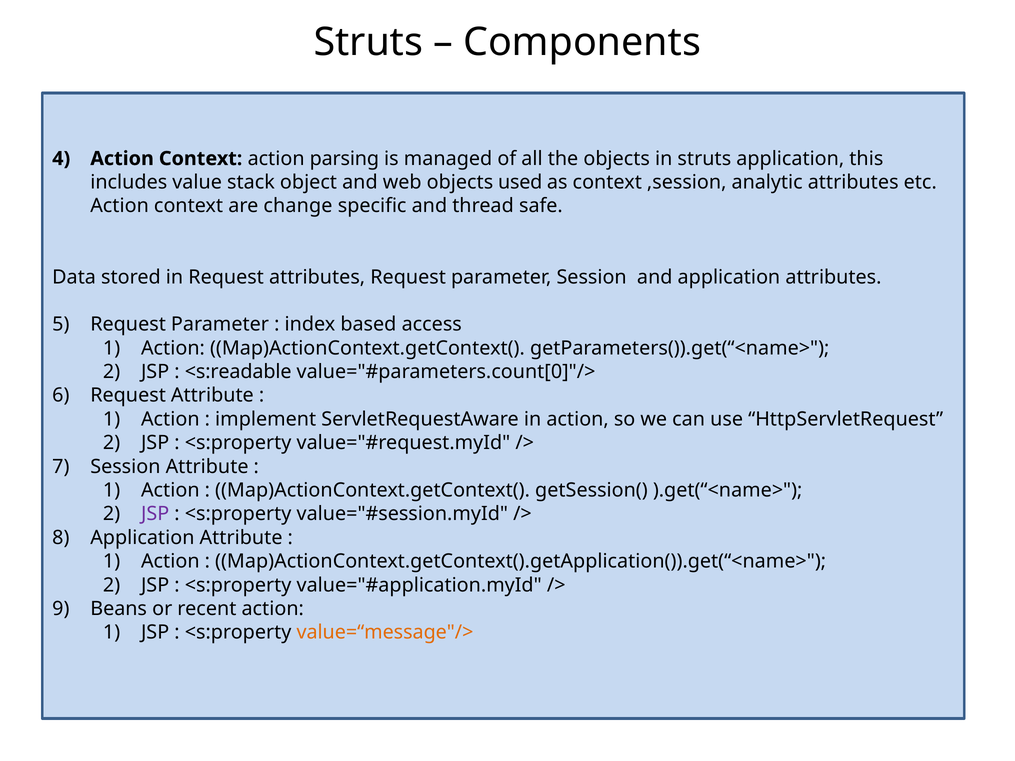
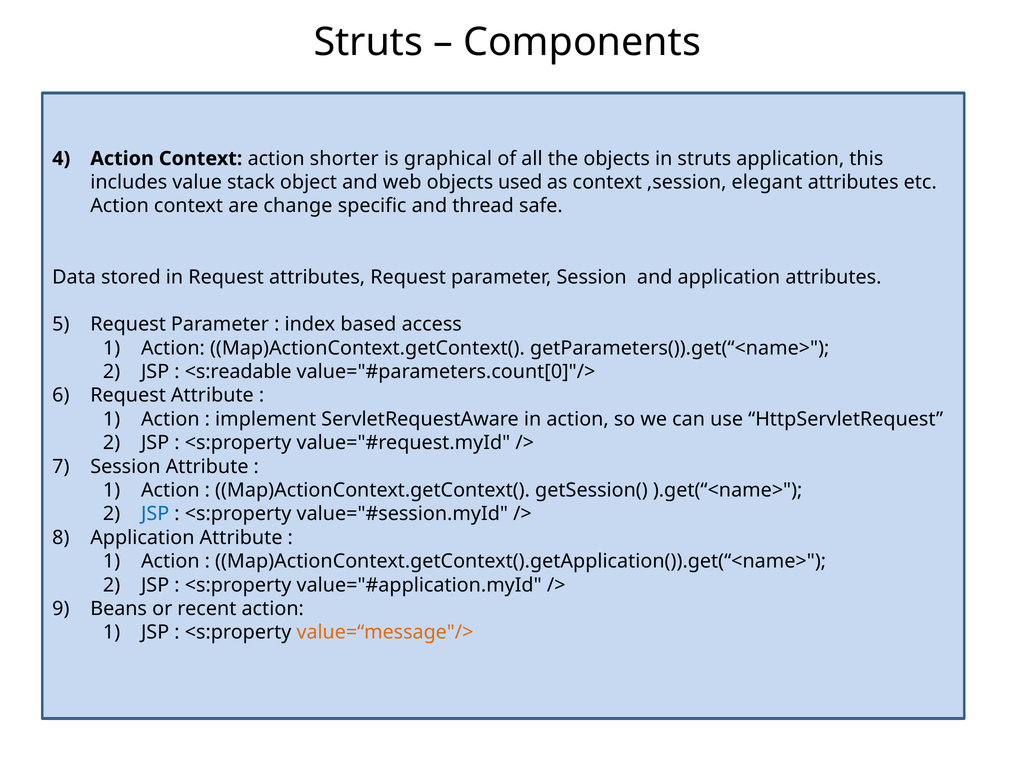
parsing: parsing -> shorter (344, 159)
managed: managed -> graphical (448, 159)
analytic: analytic -> elegant (767, 182)
JSP colour: purple -> blue (155, 514)
